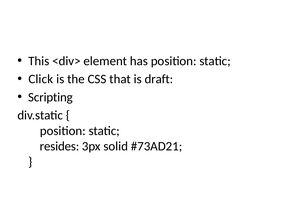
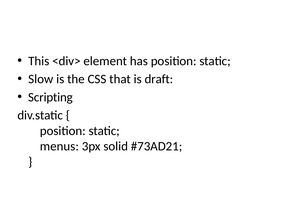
Click: Click -> Slow (41, 79)
resides: resides -> menus (59, 146)
